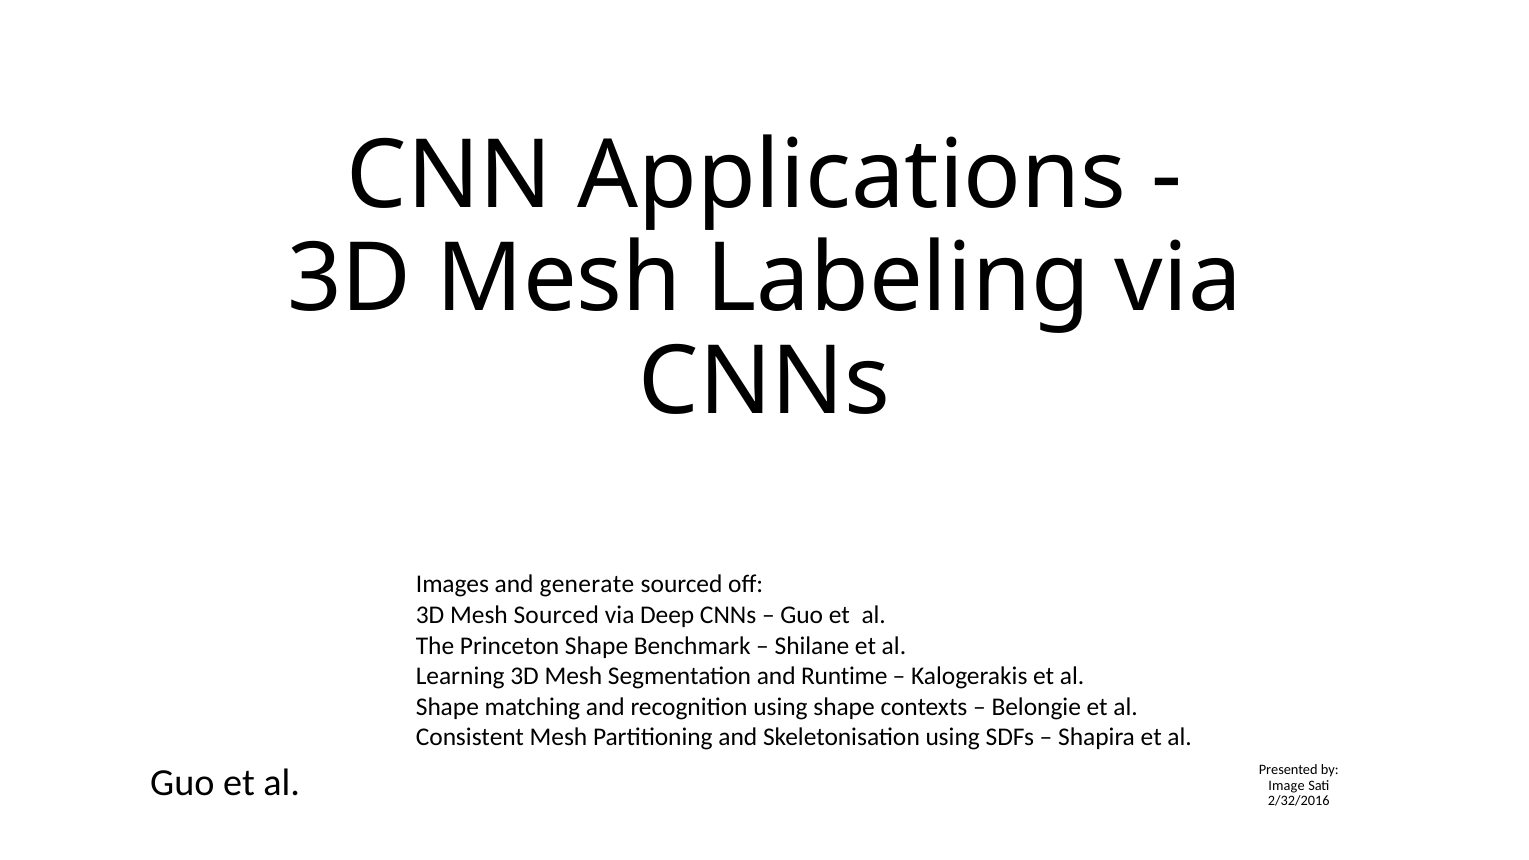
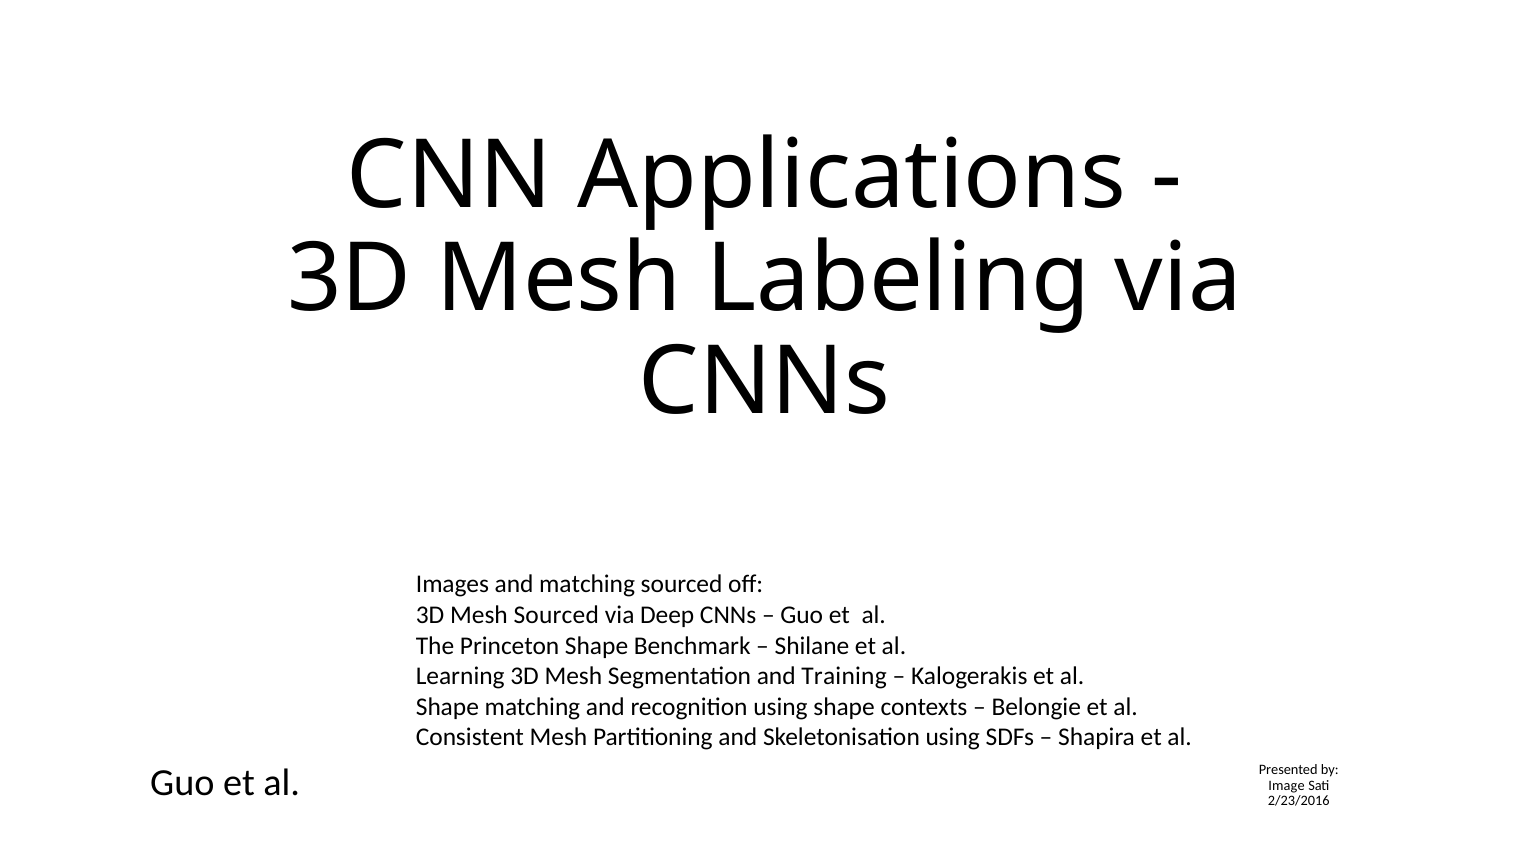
and generate: generate -> matching (587, 585)
Runtime: Runtime -> Training (844, 676)
2/32/2016: 2/32/2016 -> 2/23/2016 (1299, 801)
